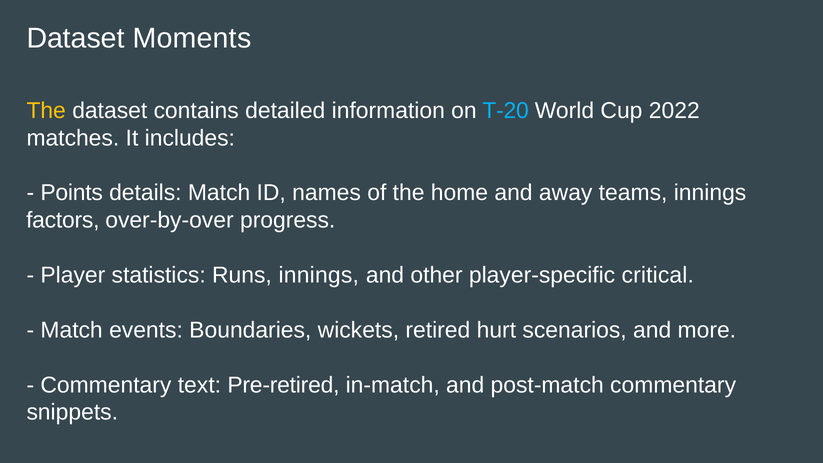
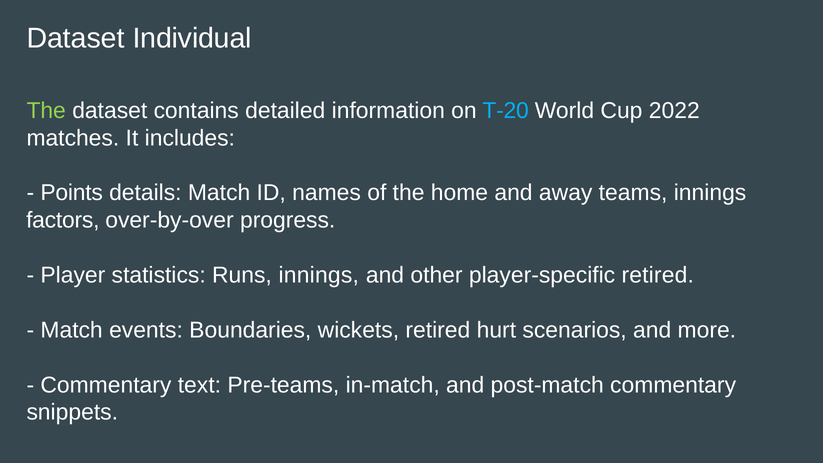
Moments: Moments -> Individual (192, 38)
The colour: yellow -> light green (46, 111)
player-specific critical: critical -> retired (658, 275)
Pre-retired: Pre-retired -> Pre-teams (283, 385)
